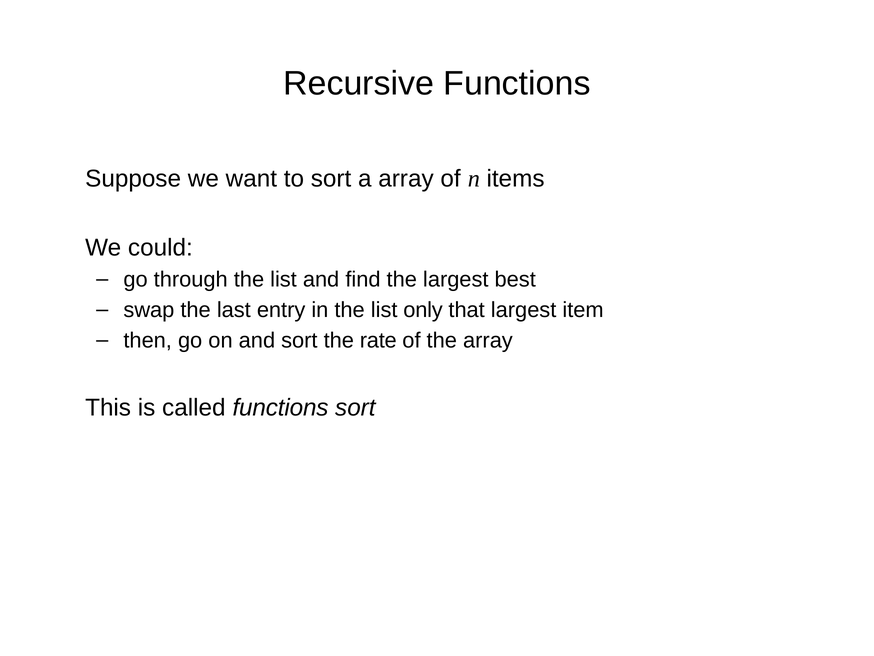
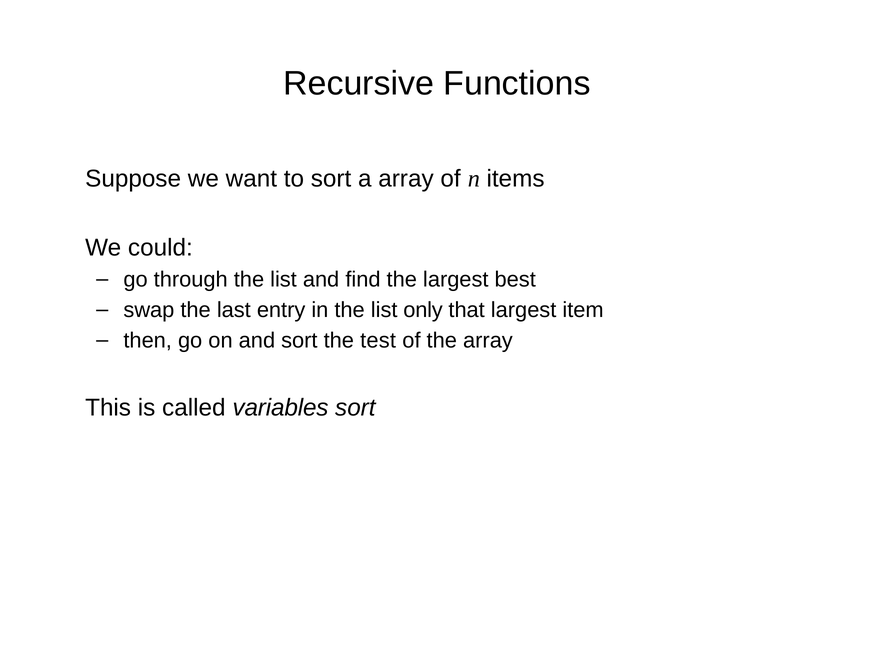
rate: rate -> test (378, 340)
called functions: functions -> variables (281, 407)
